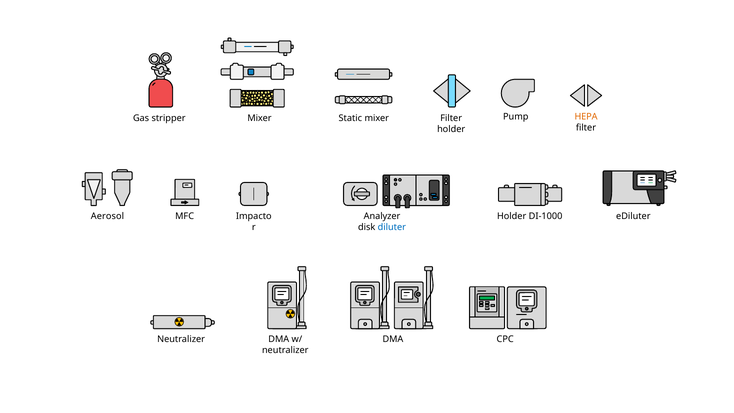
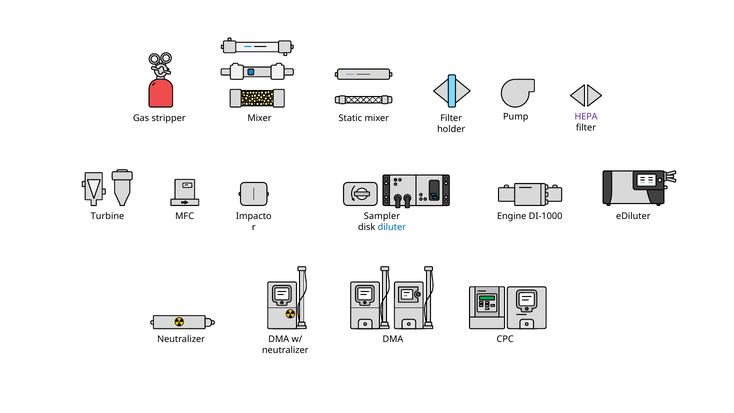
HEPA colour: orange -> purple (586, 117)
Aerosol: Aerosol -> Turbine (107, 216)
Analyzer: Analyzer -> Sampler (382, 216)
Holder: Holder -> Engine (512, 216)
